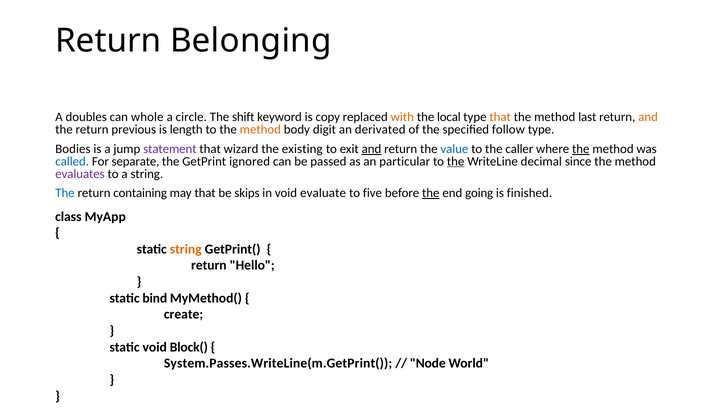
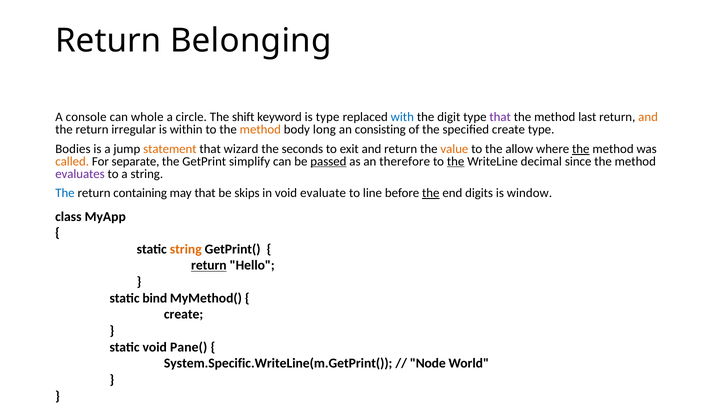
doubles: doubles -> console (86, 117)
is copy: copy -> type (328, 117)
with colour: orange -> blue (402, 117)
local: local -> digit (449, 117)
that colour: orange -> purple (500, 117)
previous: previous -> irregular (134, 130)
length: length -> within (186, 130)
digit: digit -> long (324, 130)
derivated: derivated -> consisting (380, 130)
specified follow: follow -> create (508, 130)
statement colour: purple -> orange (170, 149)
existing: existing -> seconds (302, 149)
and underline: present -> none (371, 149)
value colour: blue -> orange (454, 149)
caller: caller -> allow (519, 149)
called colour: blue -> orange (72, 161)
ignored: ignored -> simplify (250, 161)
passed underline: none -> present (328, 161)
particular: particular -> therefore (405, 161)
five: five -> line (372, 193)
going: going -> digits (479, 193)
finished: finished -> window (529, 193)
return underline: none -> present (209, 265)
Block(: Block( -> Pane( (189, 347)
System.Passes.WriteLine(m.GetPrint(: System.Passes.WriteLine(m.GetPrint( -> System.Specific.WriteLine(m.GetPrint( (278, 363)
